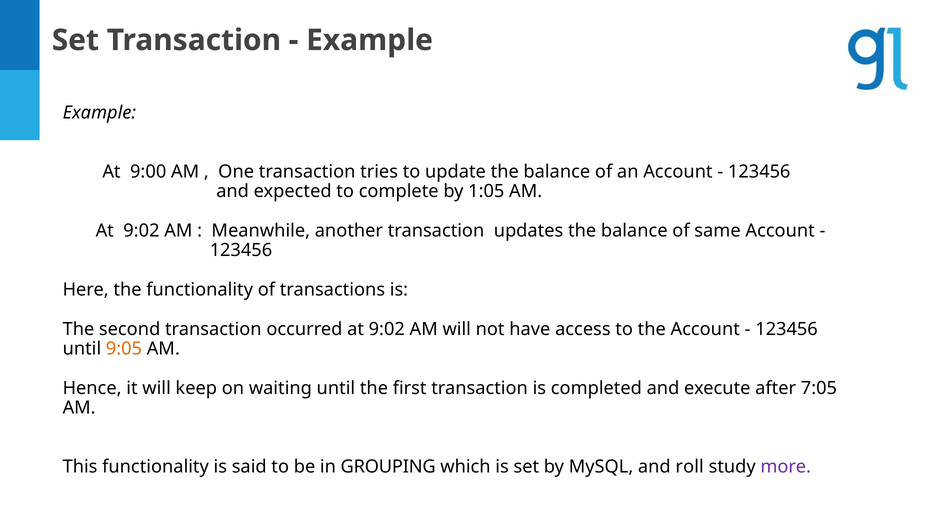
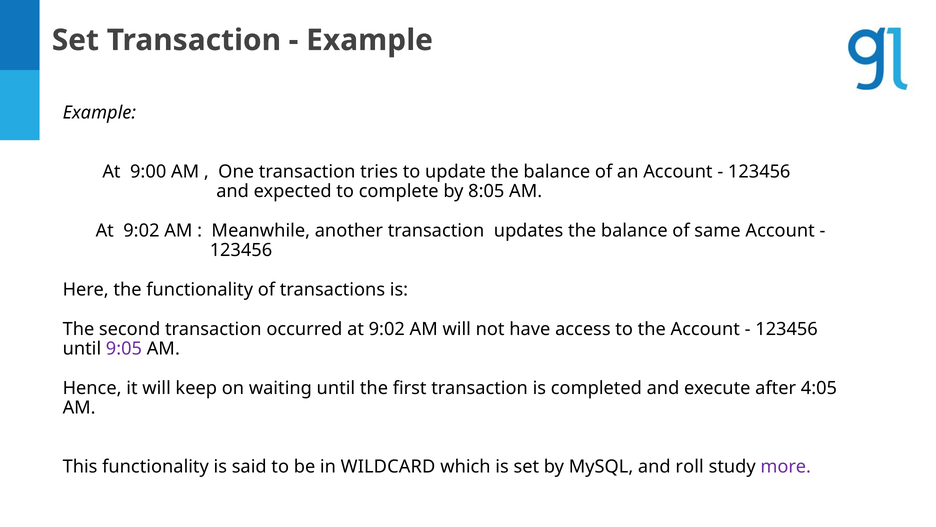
1:05: 1:05 -> 8:05 (486, 191)
9:05 colour: orange -> purple (124, 349)
7:05: 7:05 -> 4:05 (819, 388)
GROUPING: GROUPING -> WILDCARD (388, 467)
